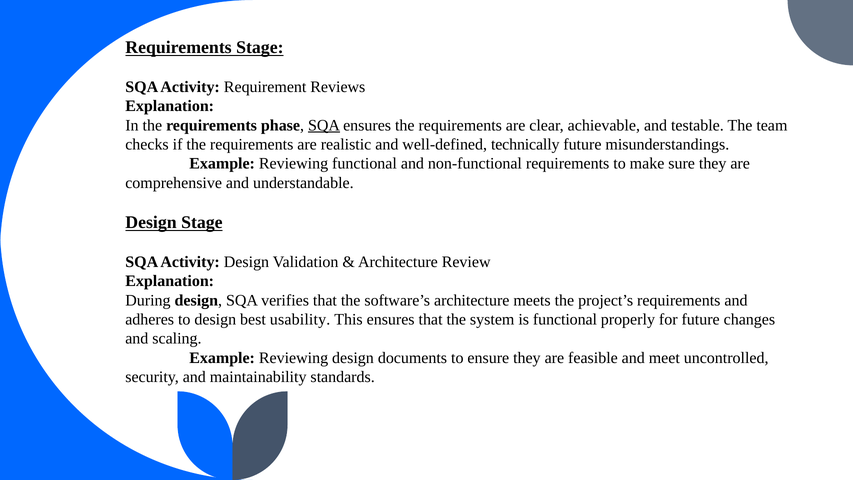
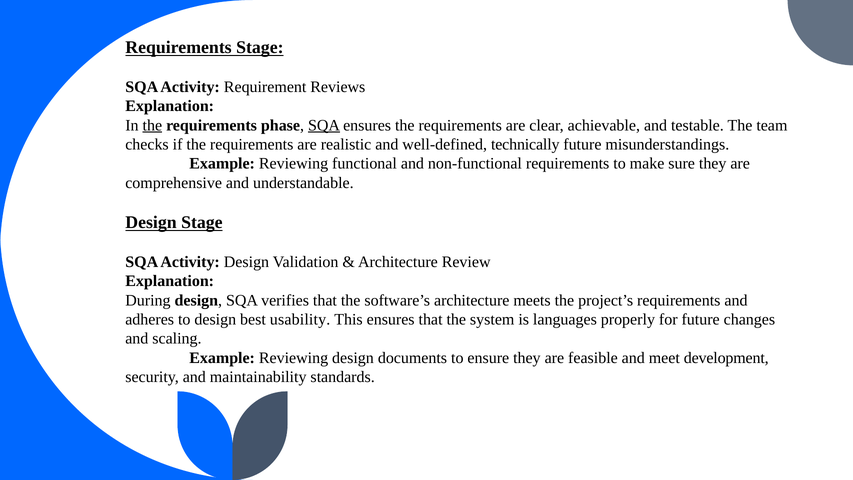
the underline: none -> present (152, 125)
is functional: functional -> languages (565, 319)
uncontrolled: uncontrolled -> development (726, 358)
